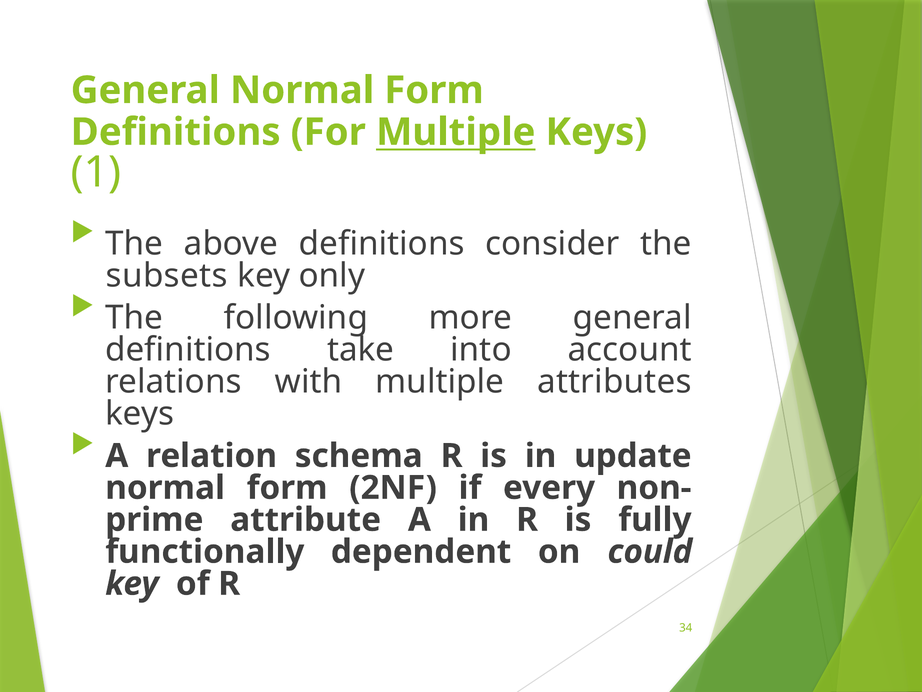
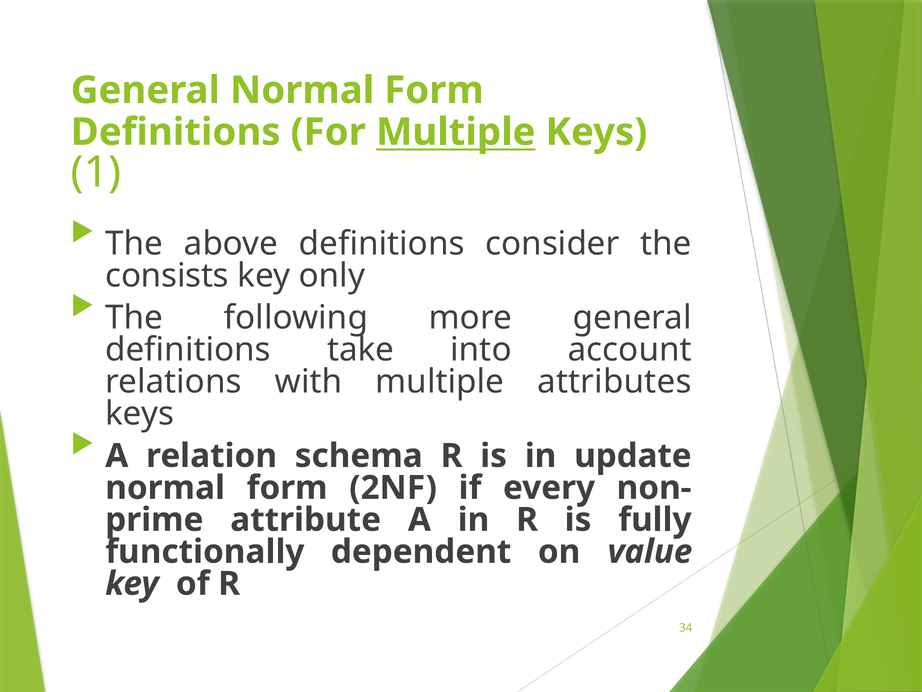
subsets: subsets -> consists (167, 275)
could: could -> value (650, 551)
